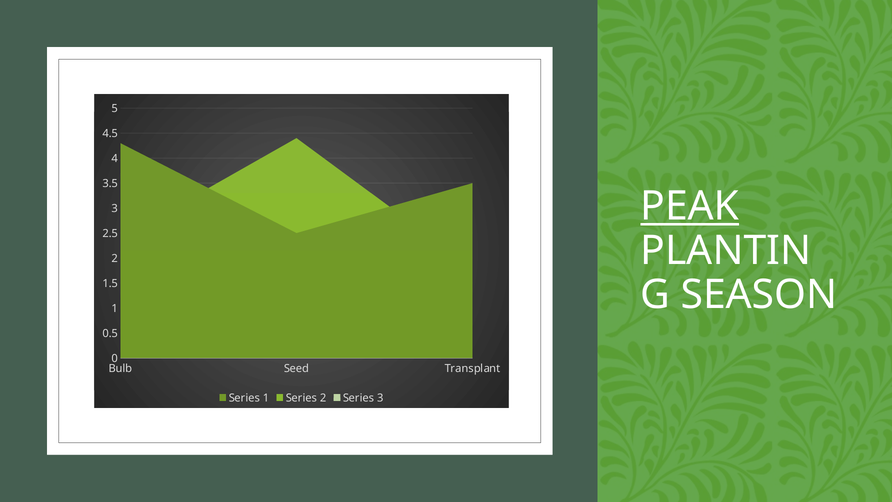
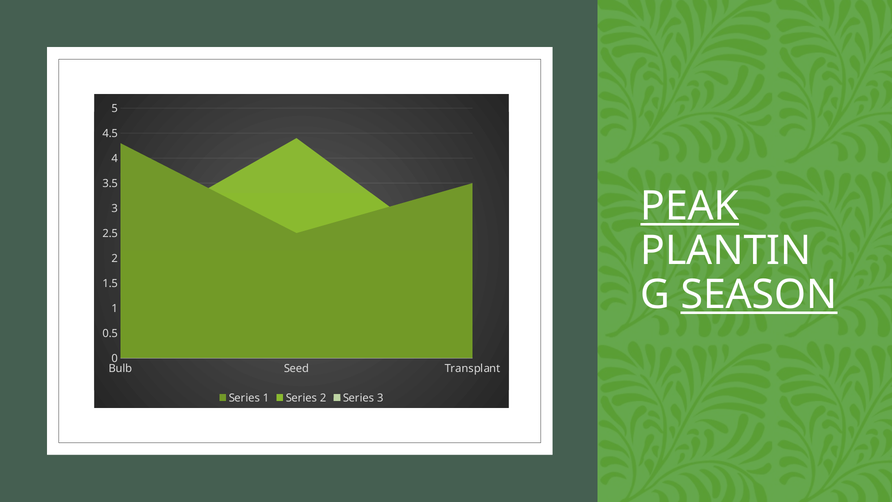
SEASON underline: none -> present (759, 295)
